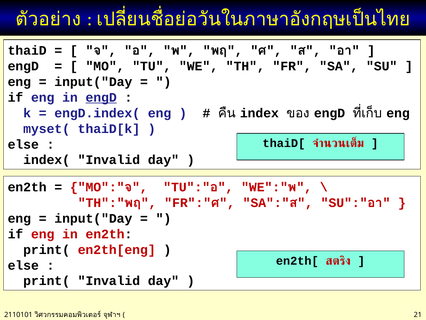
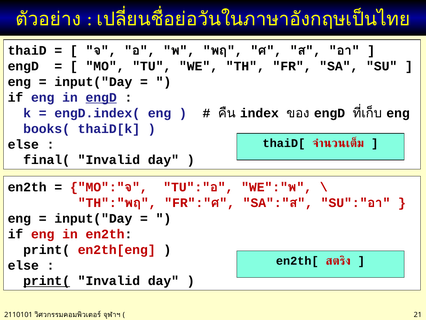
myset(: myset( -> books( (47, 129)
index(: index( -> final( (47, 160)
print( underline: none -> present (47, 281)
